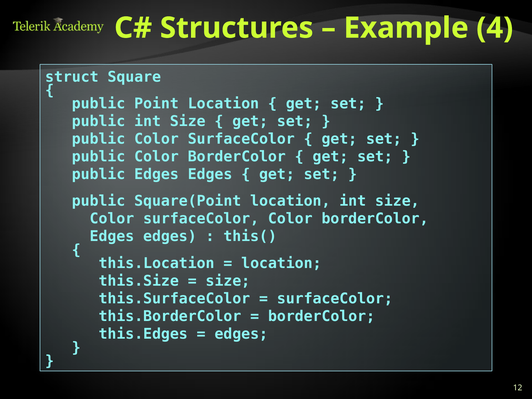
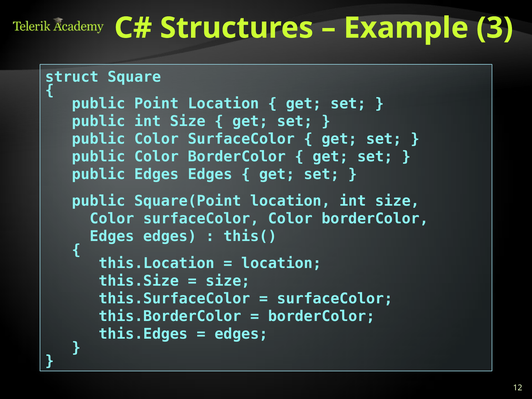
4: 4 -> 3 (495, 28)
